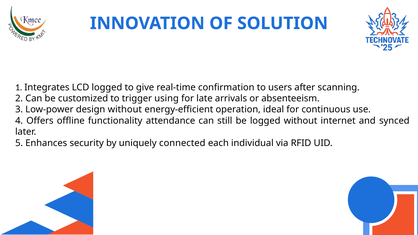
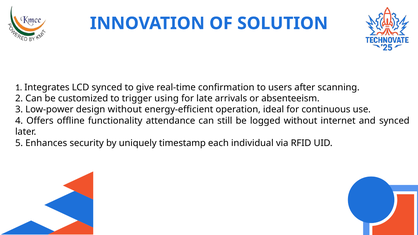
LCD logged: logged -> synced (107, 87)
connected: connected -> timestamp (182, 143)
